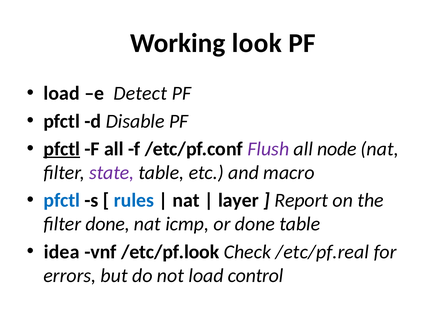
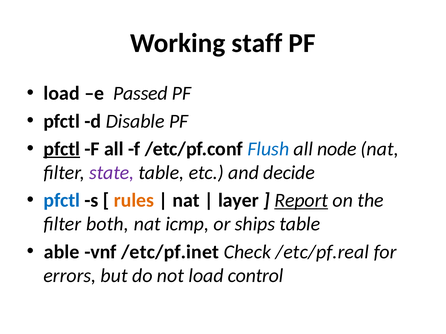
look: look -> staff (257, 43)
Detect: Detect -> Passed (140, 94)
Flush colour: purple -> blue (268, 149)
macro: macro -> decide (289, 173)
rules colour: blue -> orange (134, 201)
Report underline: none -> present (301, 201)
filter done: done -> both (107, 224)
or done: done -> ships (255, 224)
idea: idea -> able (62, 252)
/etc/pf.look: /etc/pf.look -> /etc/pf.inet (170, 252)
